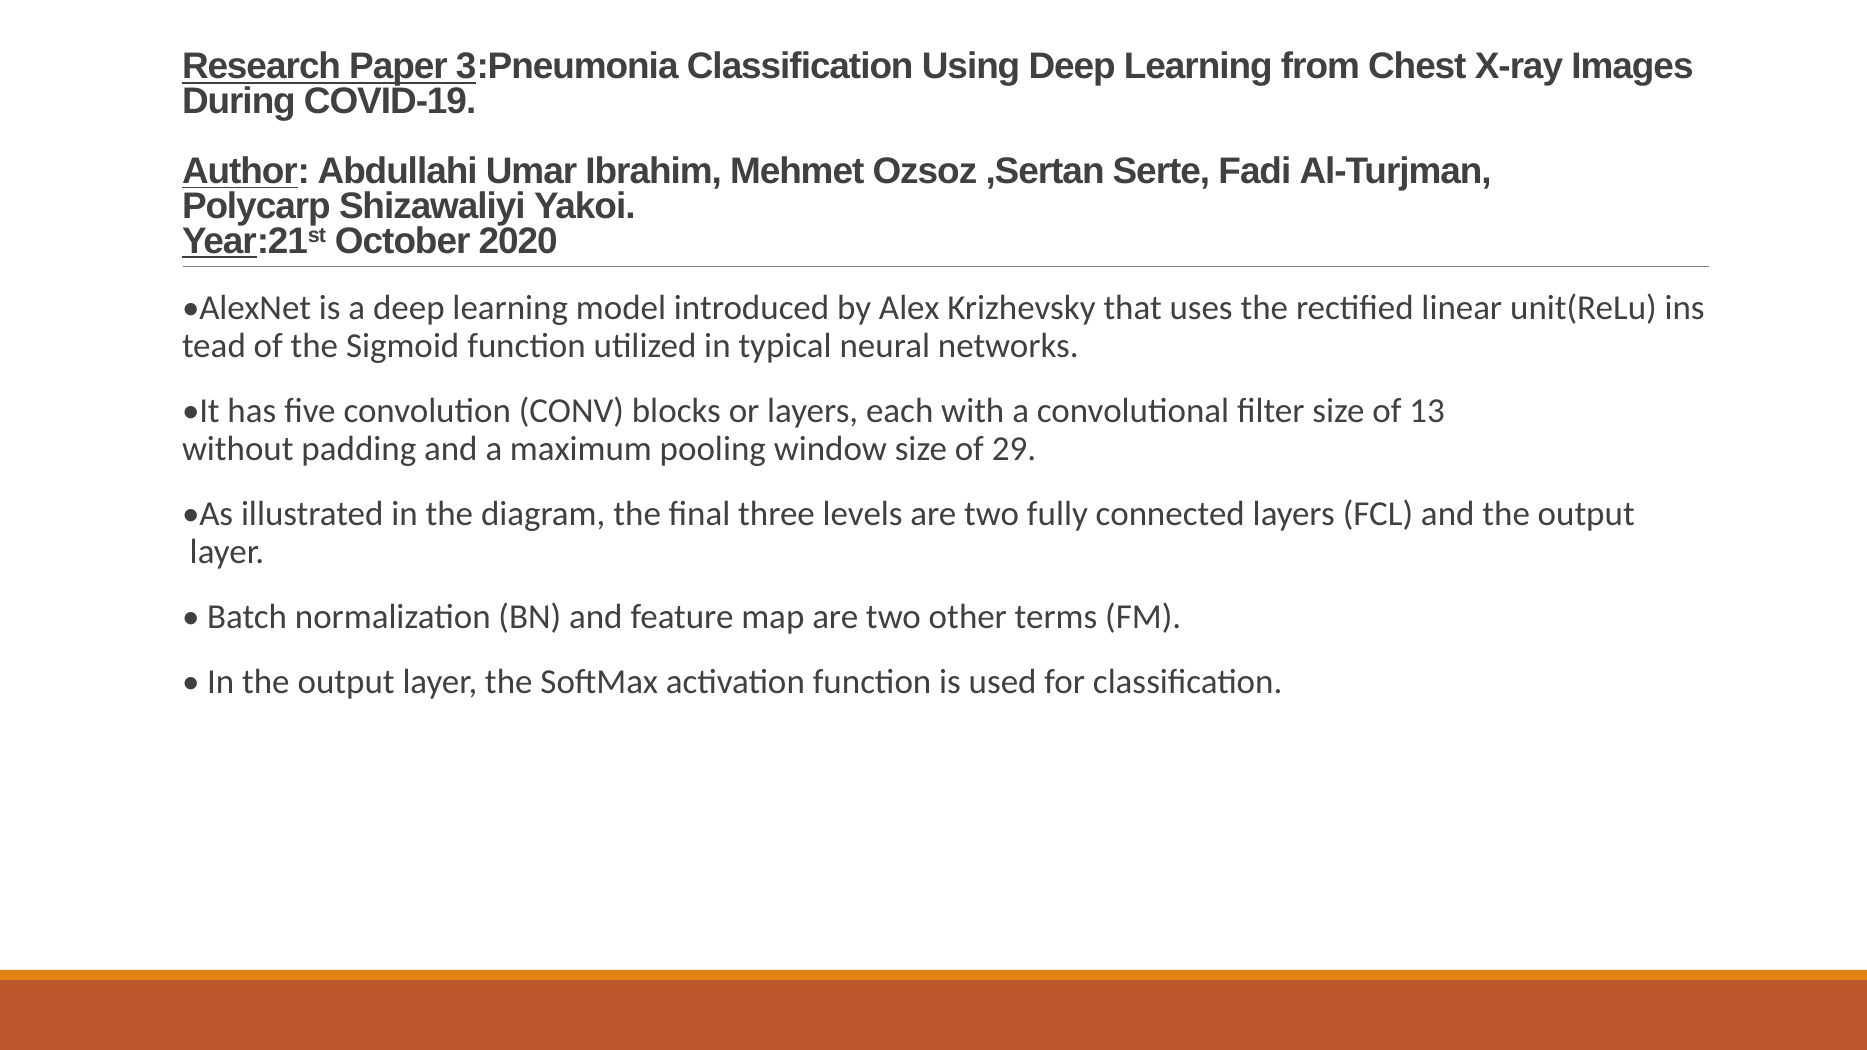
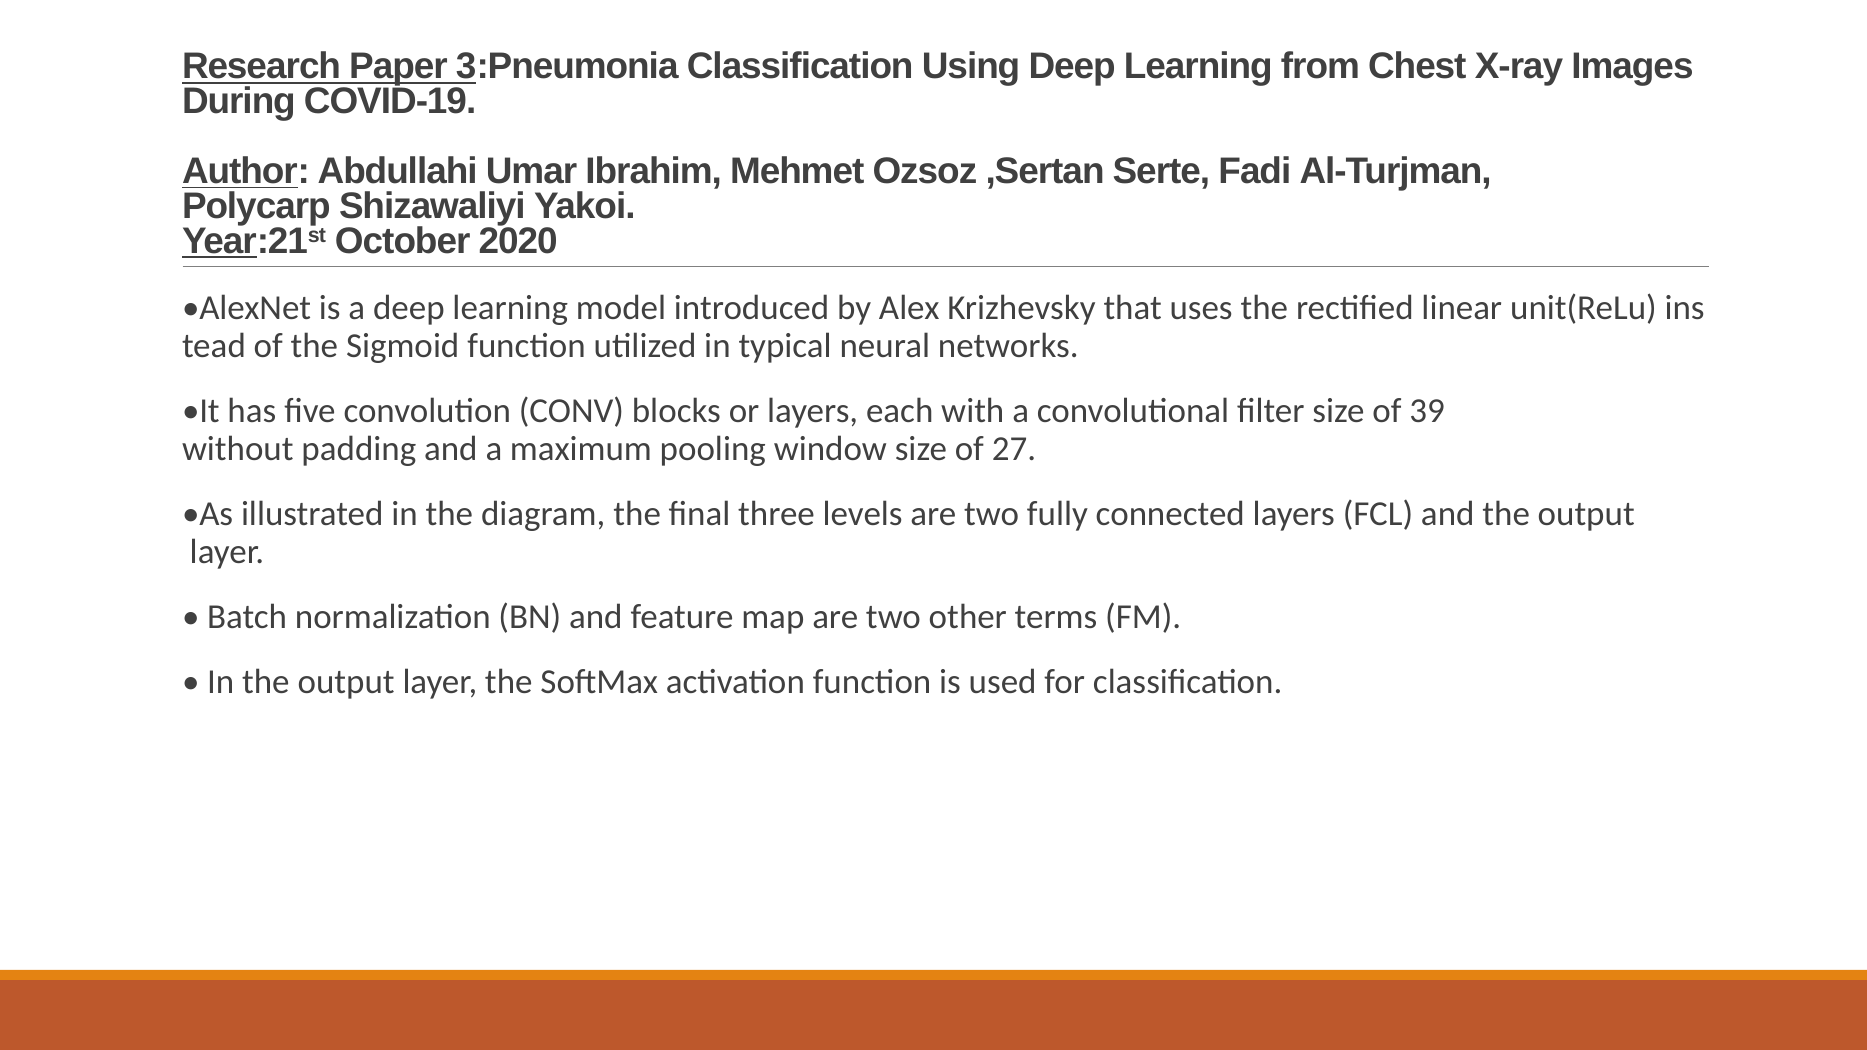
13: 13 -> 39 (1427, 411)
29: 29 -> 27 (1014, 449)
